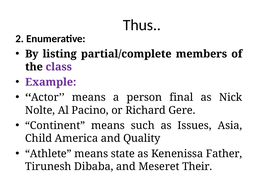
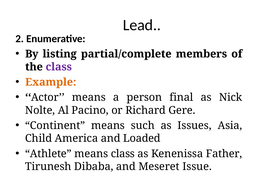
Thus: Thus -> Lead (142, 25)
Example colour: purple -> orange (51, 82)
Quality: Quality -> Loaded (142, 138)
means state: state -> class (123, 153)
Their: Their -> Issue (197, 166)
